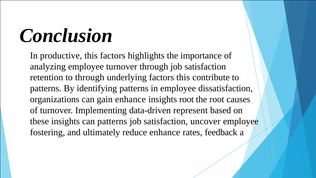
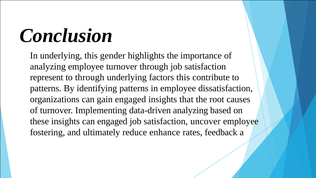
In productive: productive -> underlying (61, 55)
this factors: factors -> gender (113, 55)
retention: retention -> represent (47, 77)
gain enhance: enhance -> engaged (130, 99)
insights root: root -> that (186, 99)
data-driven represent: represent -> analyzing (191, 110)
can patterns: patterns -> engaged (112, 121)
